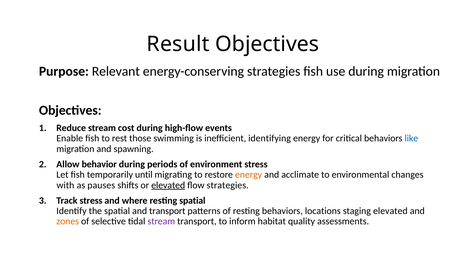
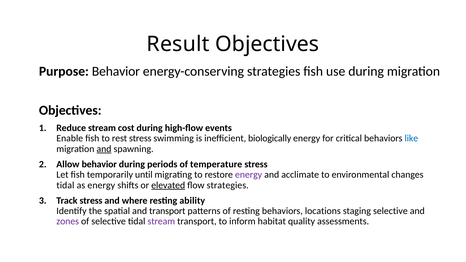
Purpose Relevant: Relevant -> Behavior (116, 71)
rest those: those -> stress (140, 138)
identifying: identifying -> biologically (270, 138)
and underline: none -> present (104, 149)
environment: environment -> temperature (216, 164)
energy colour: orange -> purple (249, 175)
with: with -> tidal (65, 185)
as pauses: pauses -> energy (101, 185)
resting spatial: spatial -> ability (192, 201)
staging elevated: elevated -> selective (390, 211)
zones colour: orange -> purple (68, 222)
